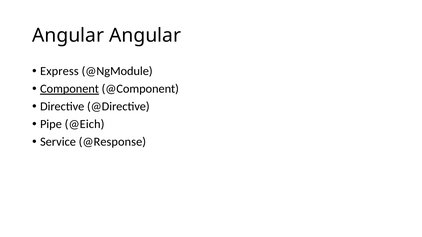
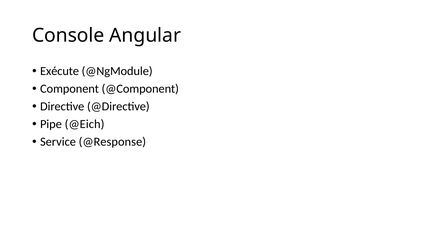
Angular: Angular -> Console (68, 35)
Express: Express -> Exécute (60, 71)
Component underline: present -> none (69, 89)
